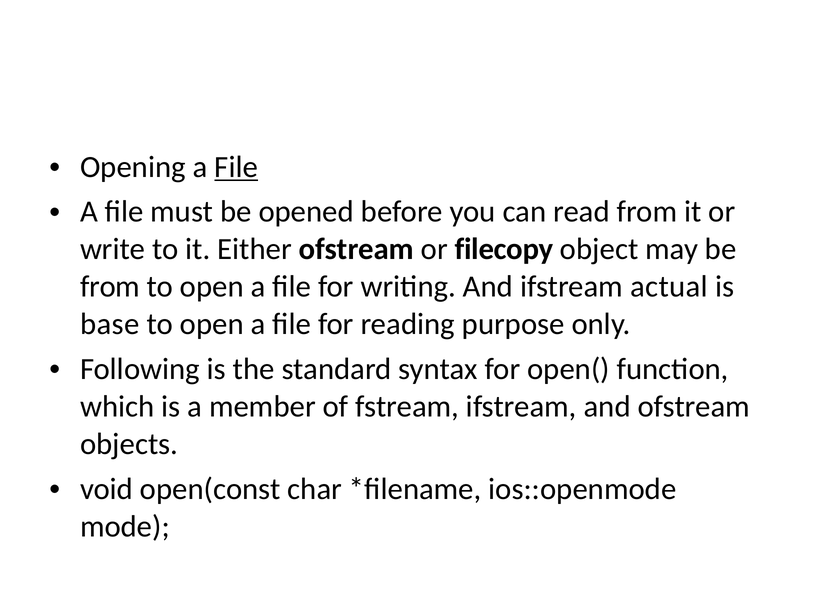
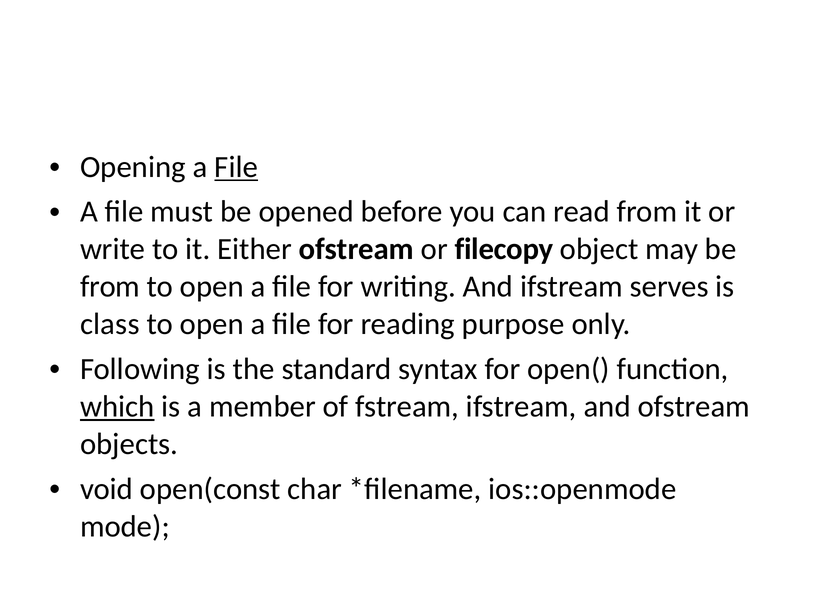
actual: actual -> serves (669, 287)
base: base -> class (110, 324)
which underline: none -> present (117, 406)
